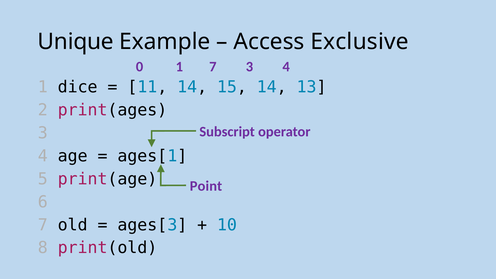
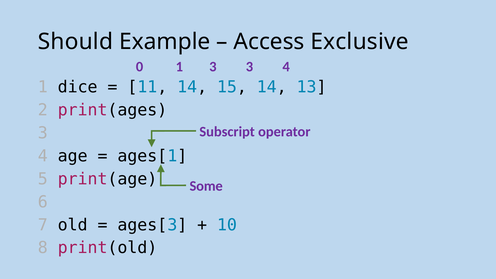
Unique: Unique -> Should (75, 42)
1 7: 7 -> 3 (213, 67)
Point: Point -> Some (206, 186)
